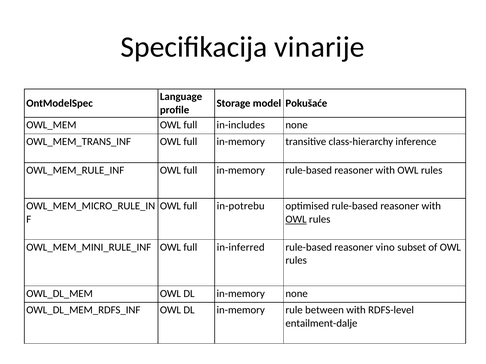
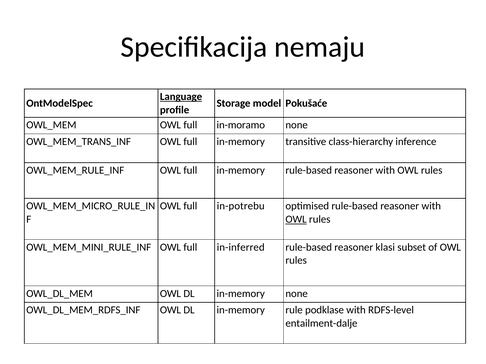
vinarije: vinarije -> nemaju (320, 47)
Language underline: none -> present (181, 97)
in-includes: in-includes -> in-moramo (241, 125)
vino: vino -> klasi (385, 248)
between: between -> podklase (325, 310)
